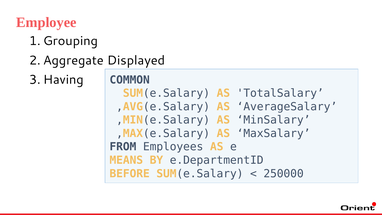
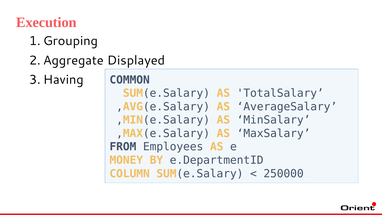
Employee: Employee -> Execution (46, 22)
MEANS: MEANS -> MONEY (126, 160)
BEFORE: BEFORE -> COLUMN (130, 174)
